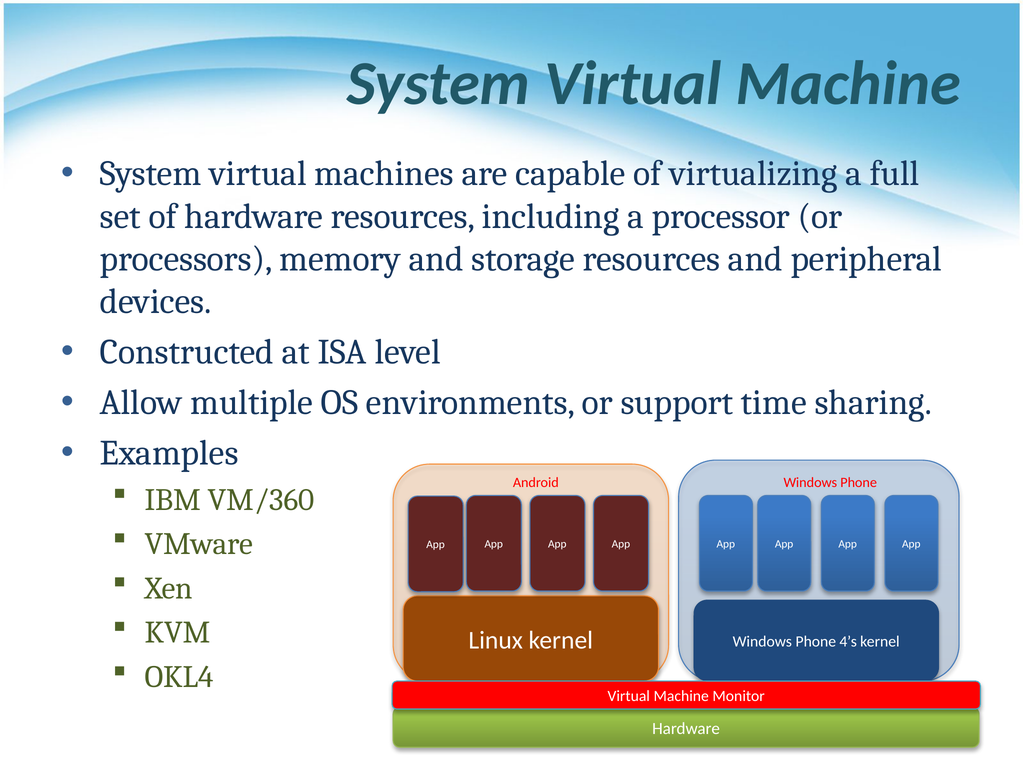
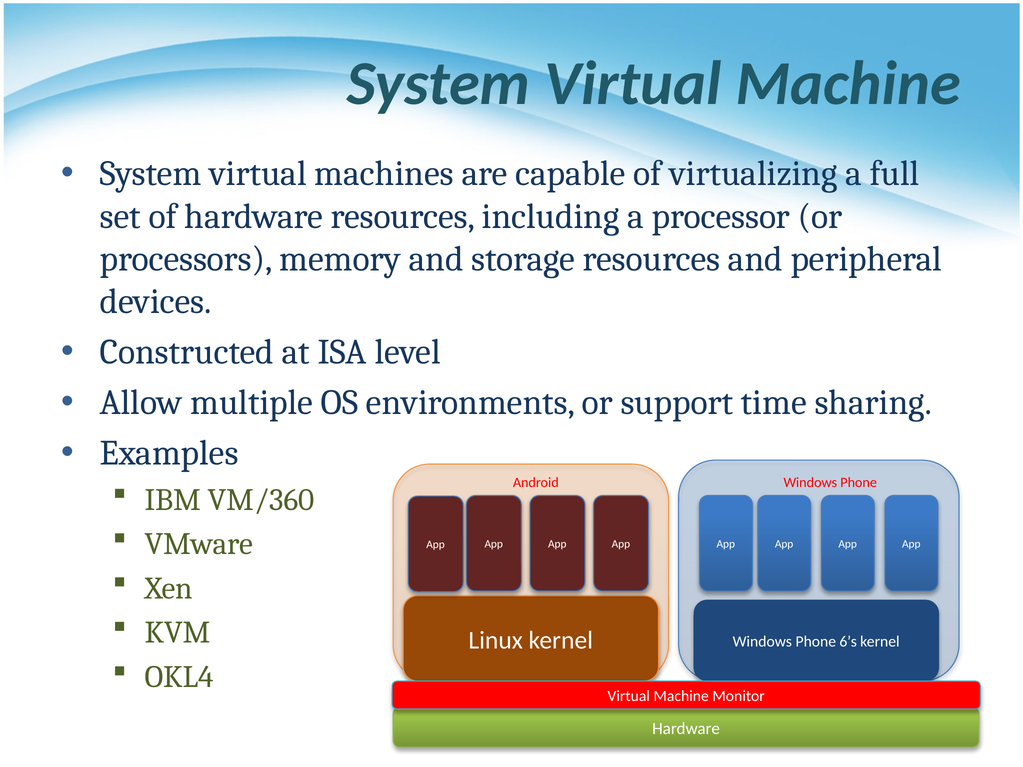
4’s: 4’s -> 6’s (848, 642)
